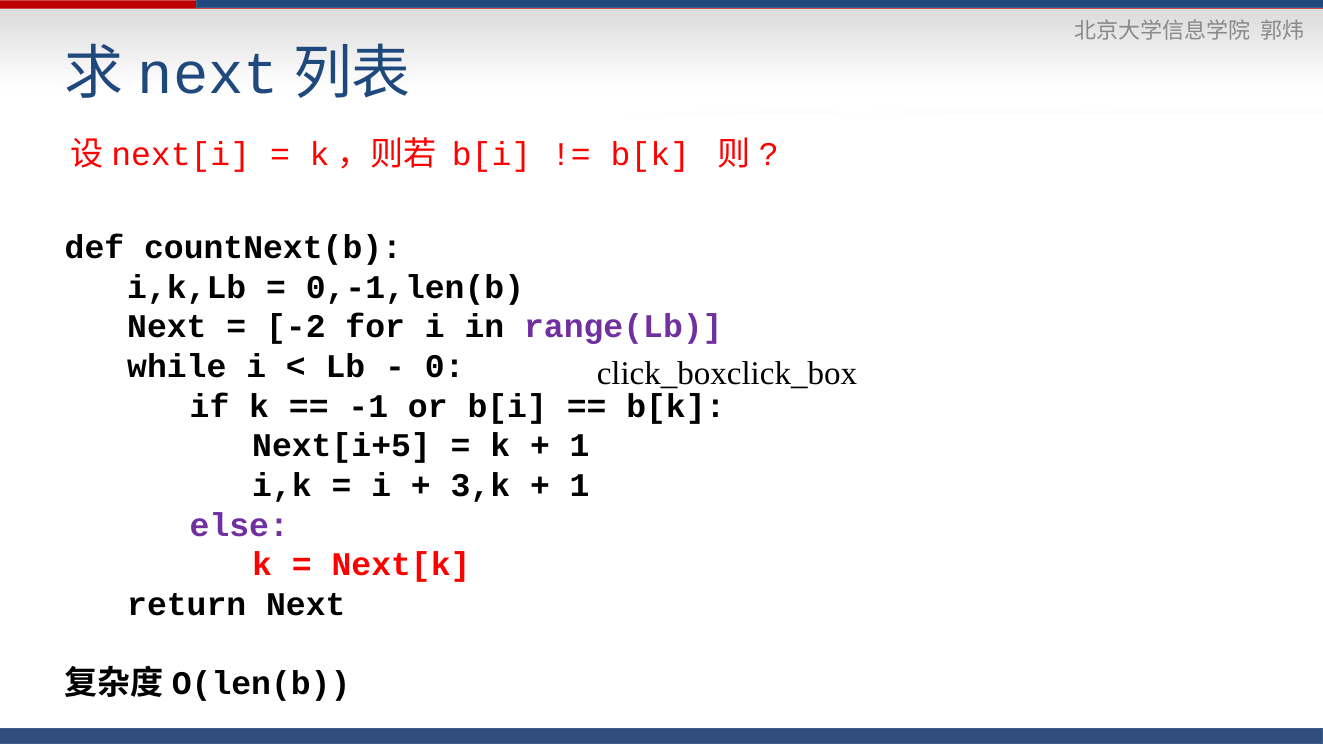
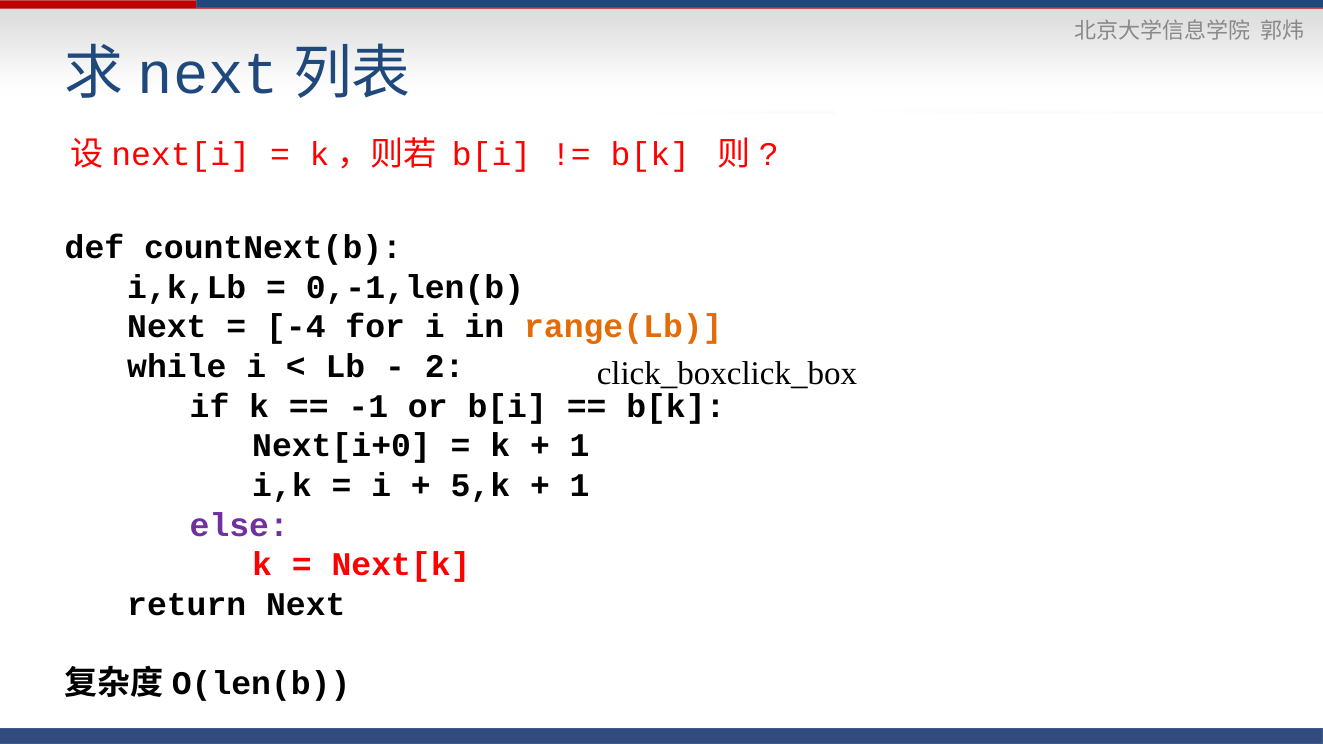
-2: -2 -> -4 (296, 327)
range(Lb colour: purple -> orange (623, 327)
0: 0 -> 2 (445, 367)
Next[i+5: Next[i+5 -> Next[i+0 (342, 446)
3,k: 3,k -> 5,k (480, 486)
